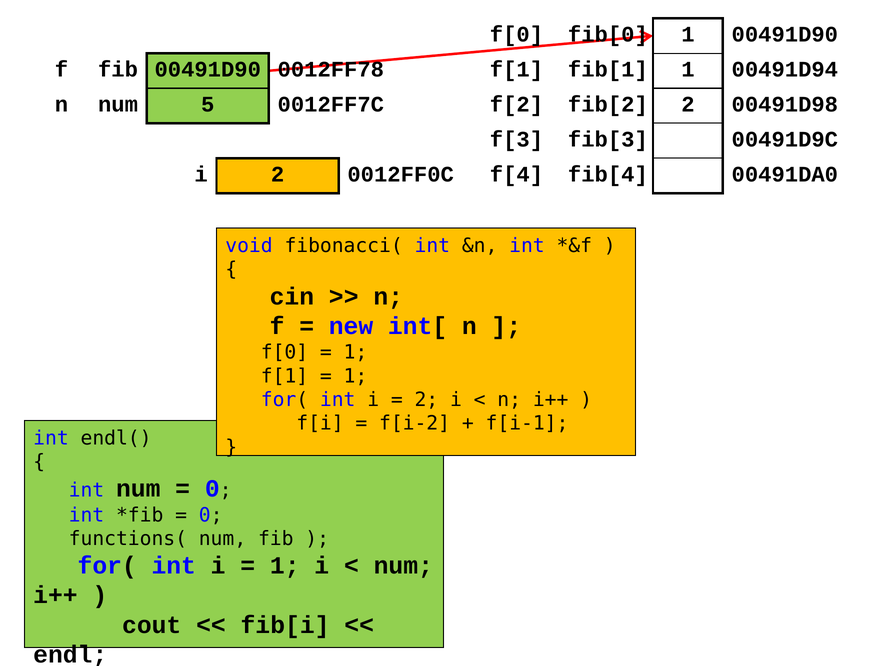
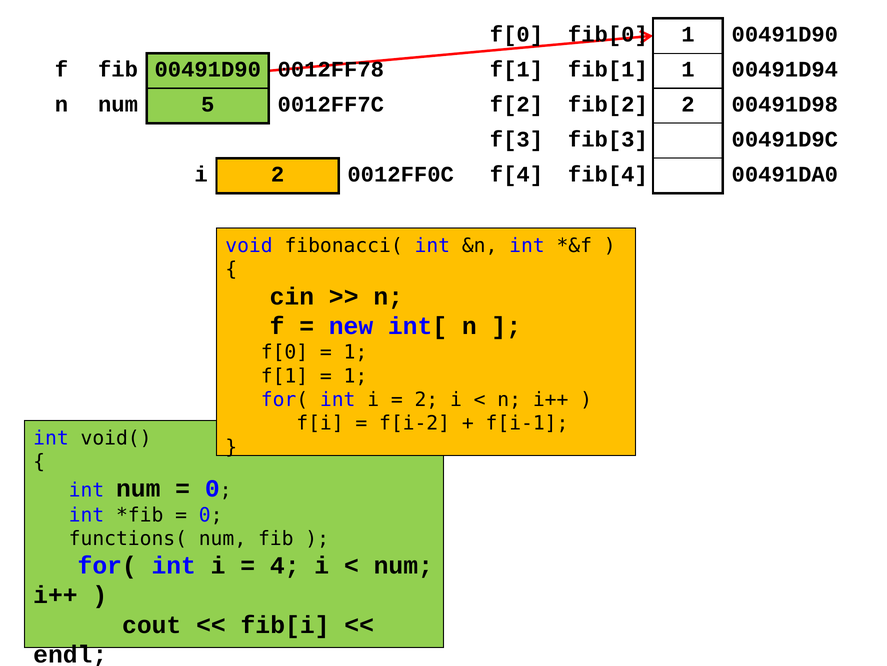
endl(: endl( -> void( (116, 438)
1: 1 -> 4 (285, 565)
